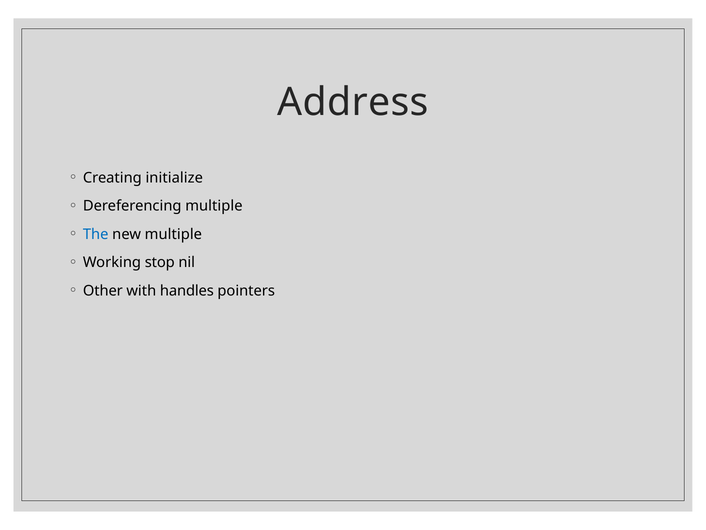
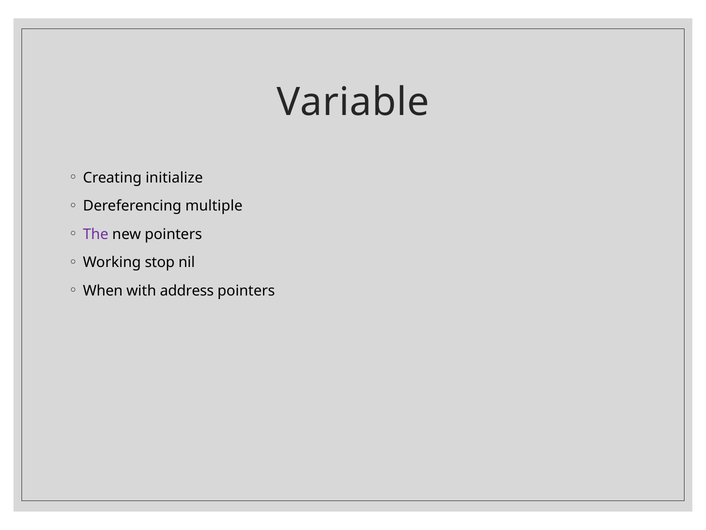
Address: Address -> Variable (353, 102)
The colour: blue -> purple (96, 234)
new multiple: multiple -> pointers (173, 234)
Other: Other -> When (103, 290)
handles: handles -> address (187, 290)
